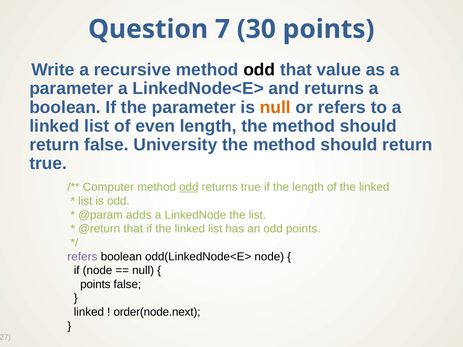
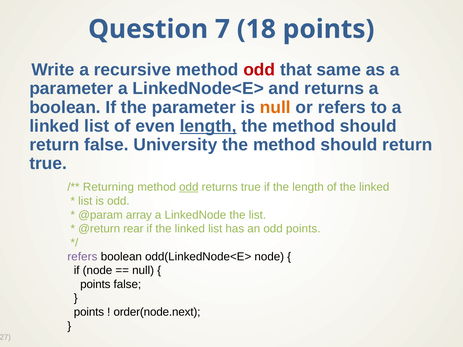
30: 30 -> 18 (256, 29)
odd colour: black -> red (259, 70)
value: value -> same (339, 70)
length underline: none -> present (208, 126)
Computer: Computer -> Returning (108, 187)
adds: adds -> array (139, 215)
@return that: that -> rear (133, 229)
linked: linked -> points (89, 312)
